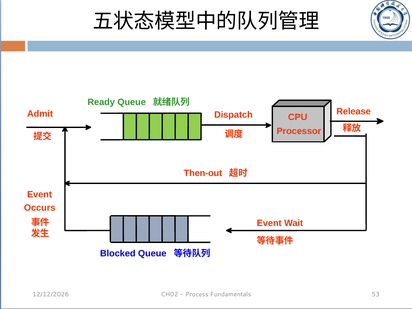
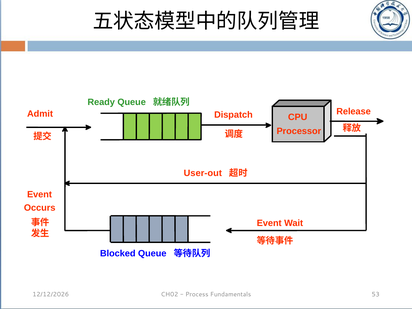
Then-out: Then-out -> User-out (203, 173)
